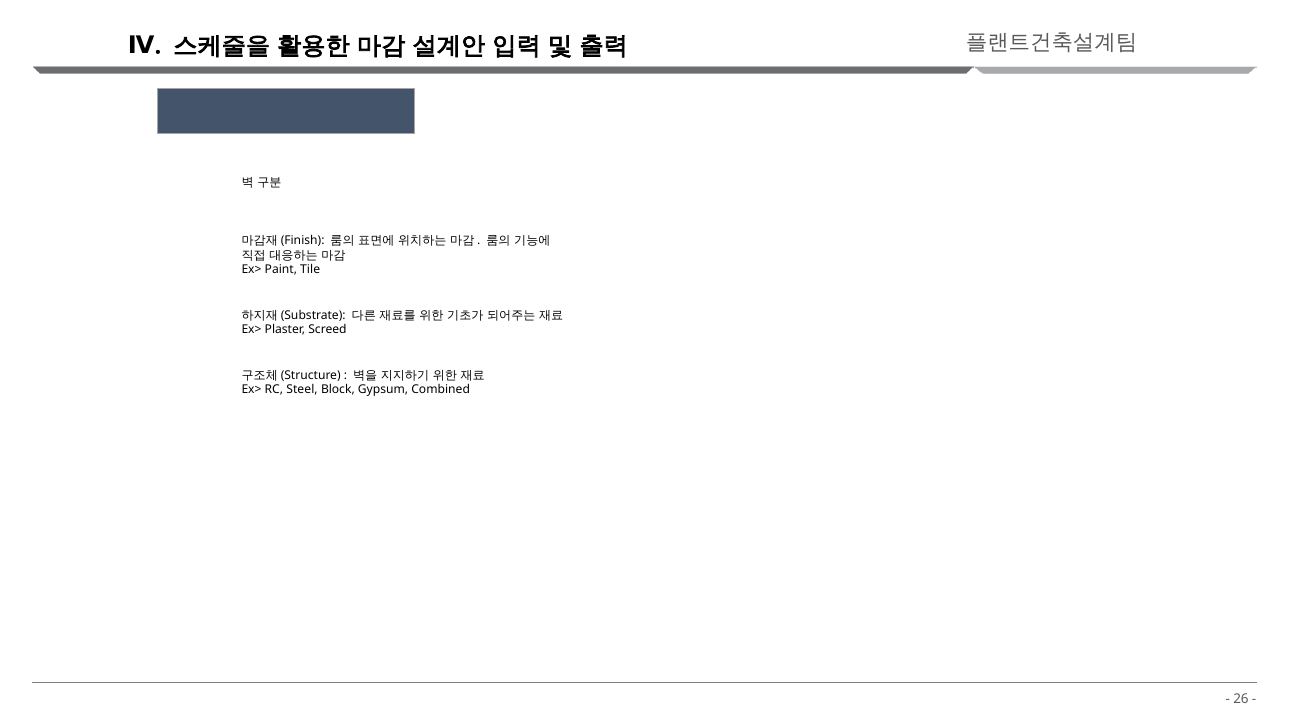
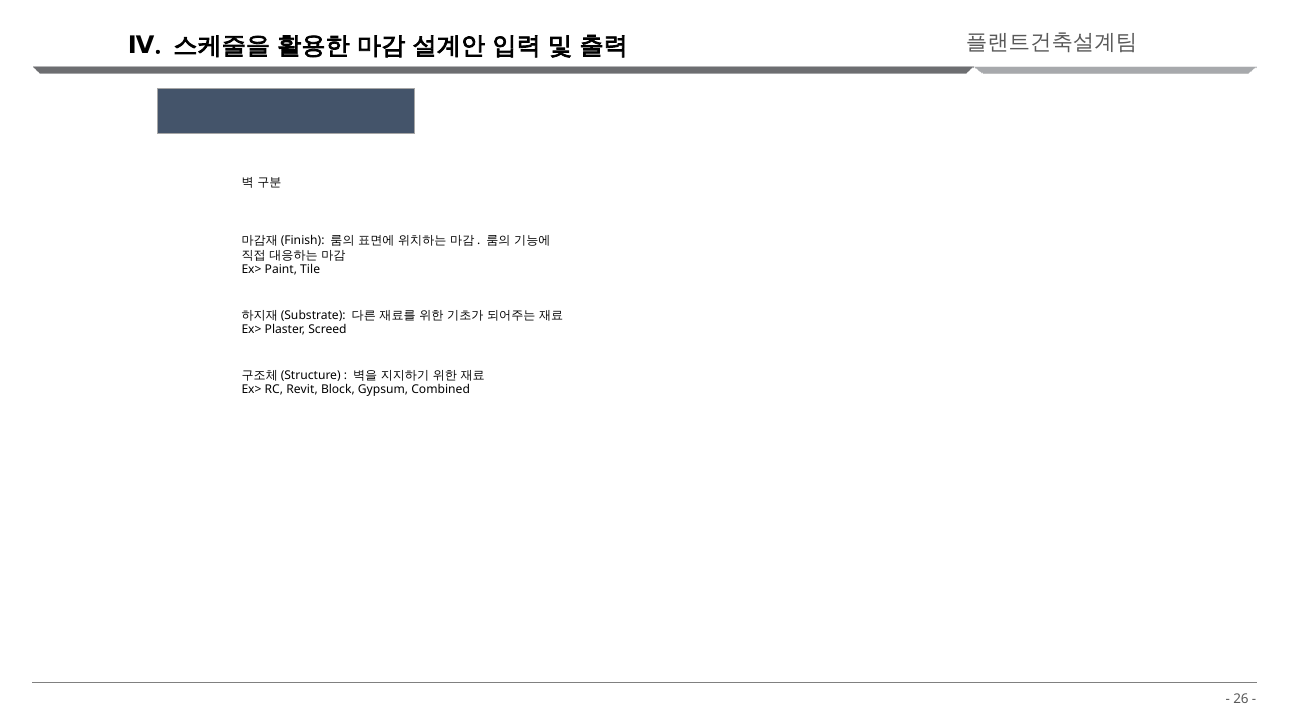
Steel: Steel -> Revit (302, 390)
